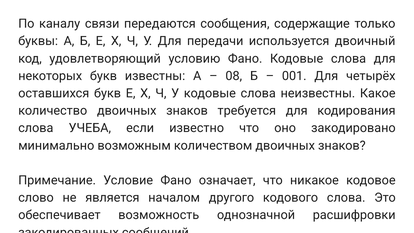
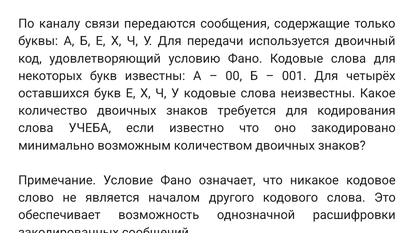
08: 08 -> 00 (234, 76)
